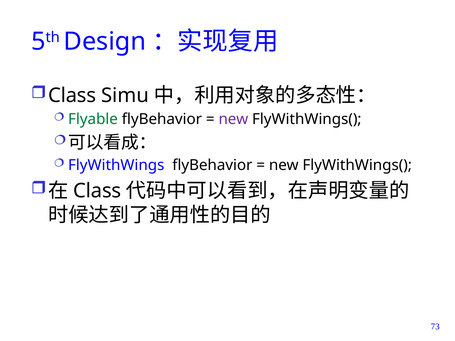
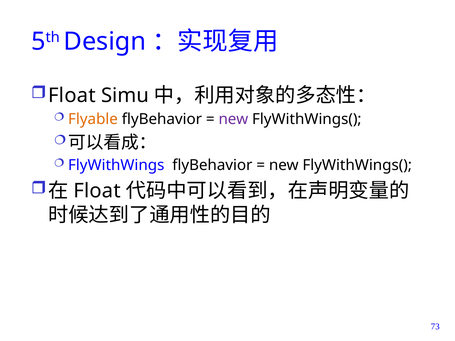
Class: Class -> Float (72, 95)
Flyable colour: green -> orange (93, 119)
Class: Class -> Float (97, 191)
